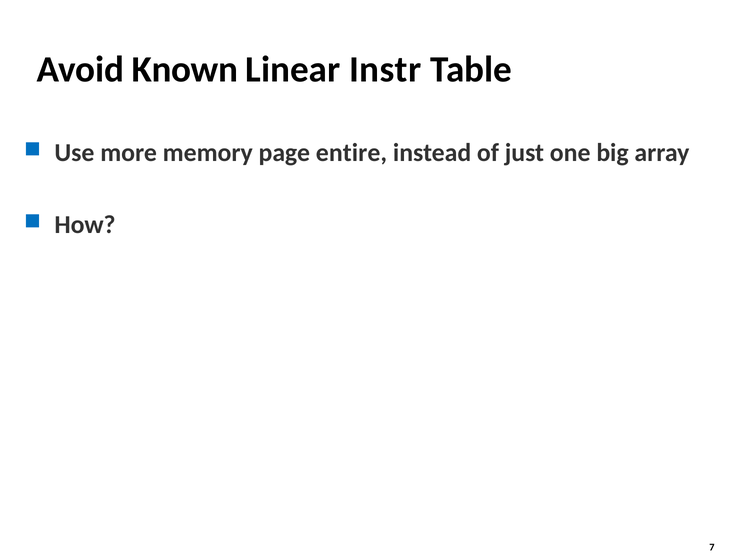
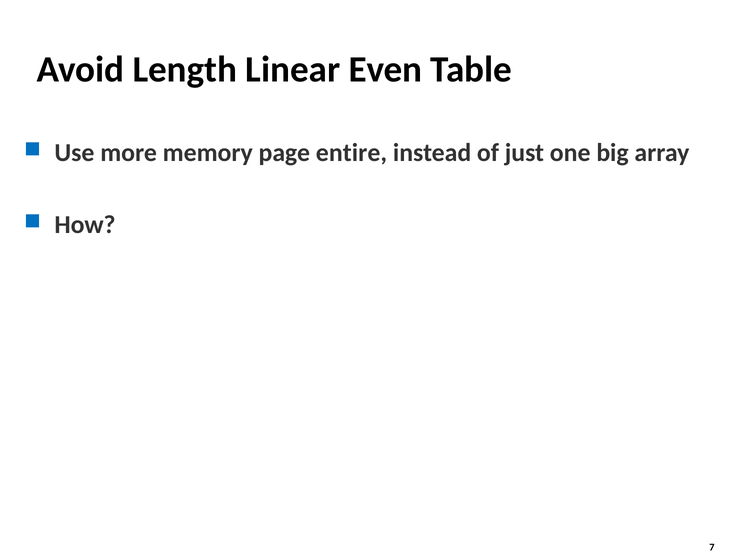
Known: Known -> Length (185, 70)
Instr: Instr -> Even (386, 70)
